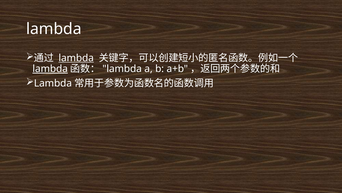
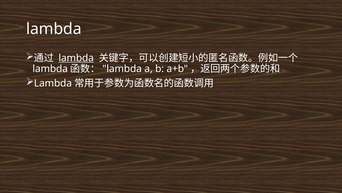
lambda underline: present -> none (50, 69)
